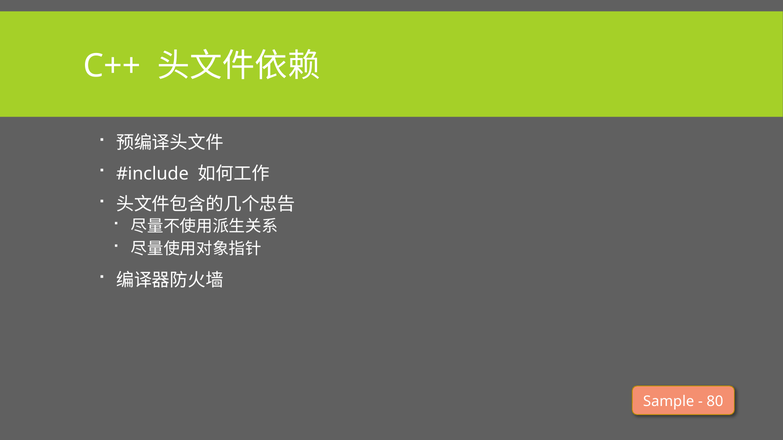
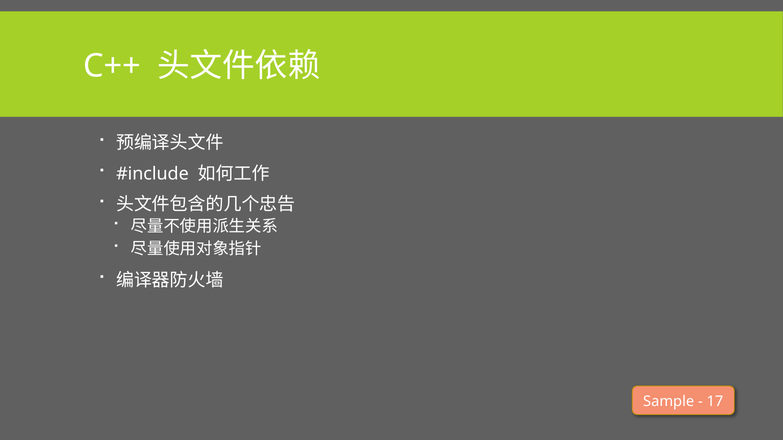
80: 80 -> 17 (715, 402)
